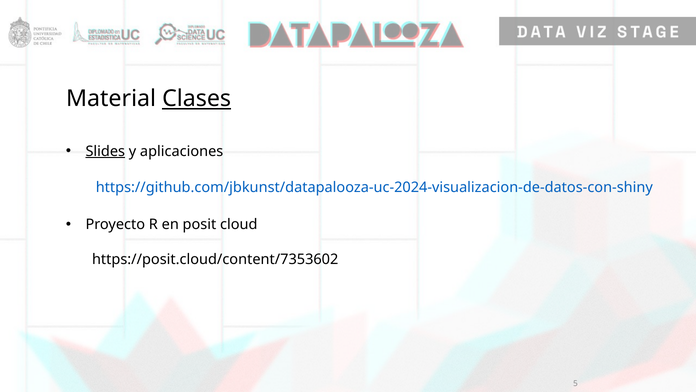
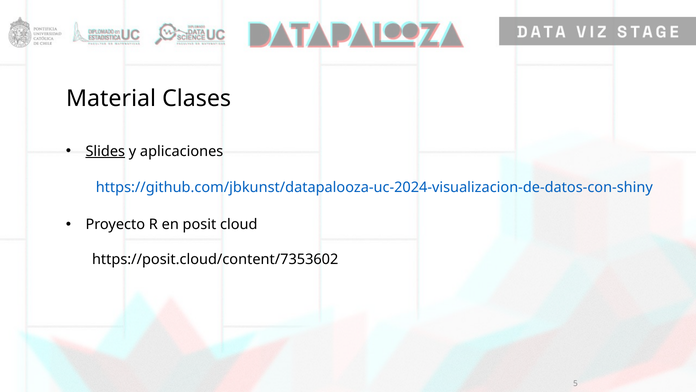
Clases underline: present -> none (197, 99)
